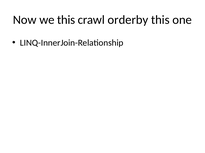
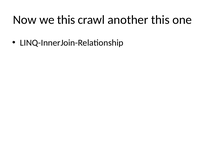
orderby: orderby -> another (128, 20)
